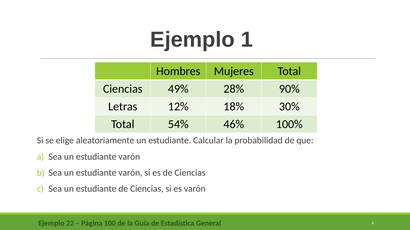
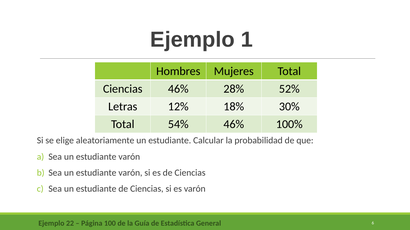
Ciencias 49%: 49% -> 46% (178, 89)
90%: 90% -> 52% (289, 89)
